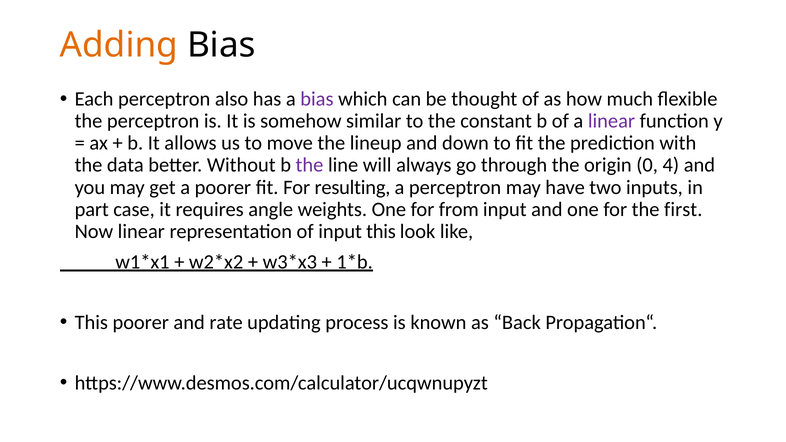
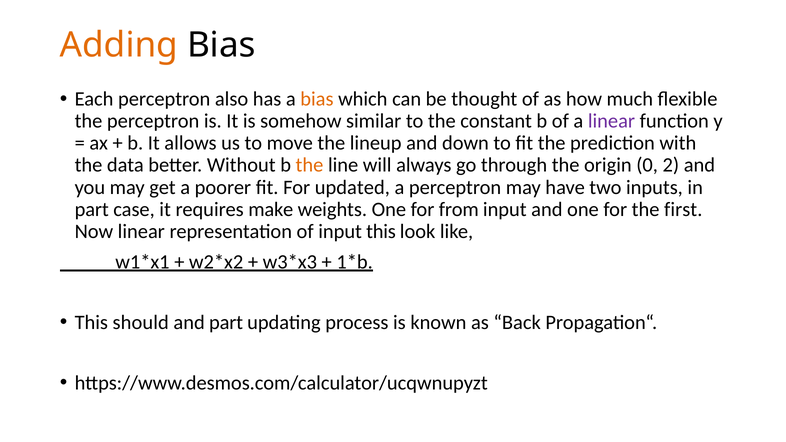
bias colour: purple -> orange (317, 99)
the colour: purple -> orange (309, 165)
4: 4 -> 2 (671, 165)
resulting: resulting -> updated (352, 187)
angle: angle -> make (271, 209)
This poorer: poorer -> should (141, 322)
and rate: rate -> part (226, 322)
